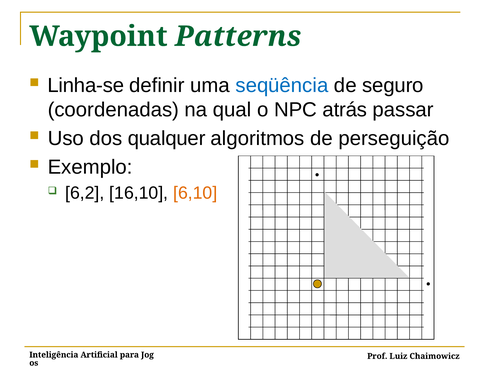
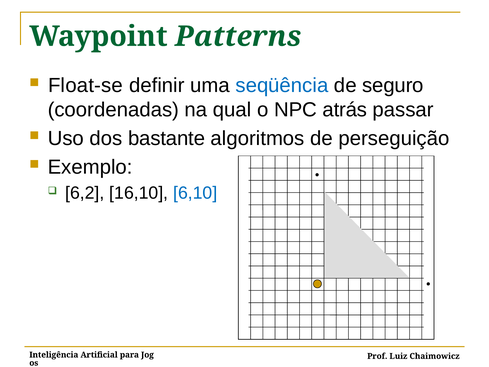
Linha-se: Linha-se -> Float-se (86, 85)
qualquer: qualquer -> bastante (167, 138)
6,10 colour: orange -> blue (195, 193)
